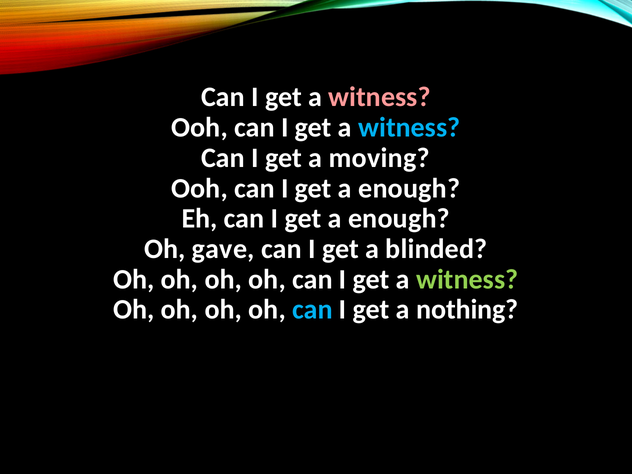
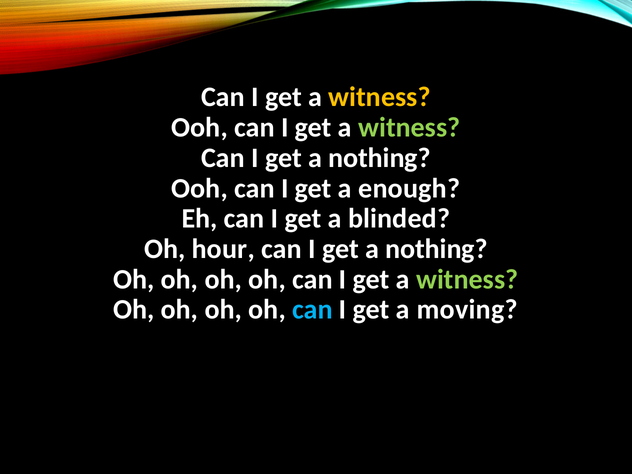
witness colour: pink -> yellow (379, 97)
witness colour: light blue -> light green (409, 128)
moving: moving -> nothing (380, 158)
enough: enough -> blinded (399, 219)
gave: gave -> hour (223, 249)
blinded: blinded -> nothing (436, 249)
nothing: nothing -> moving (467, 310)
